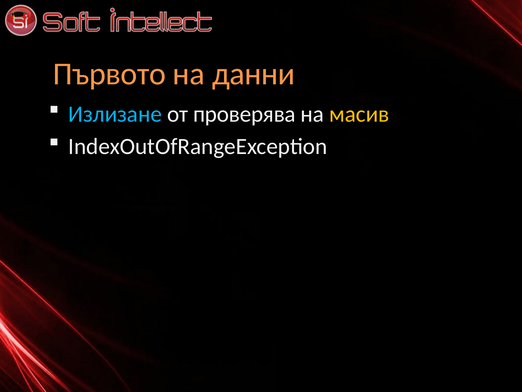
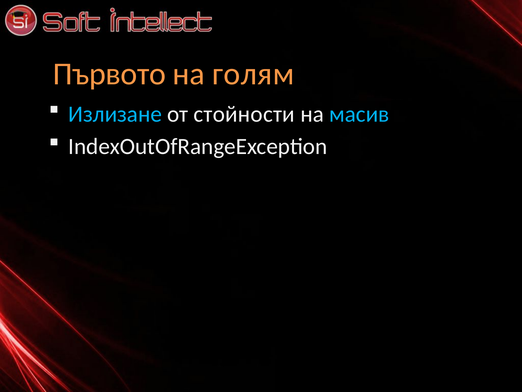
данни: данни -> голям (253, 74)
проверява: проверява -> стойности (244, 114)
масив colour: yellow -> light blue (359, 114)
